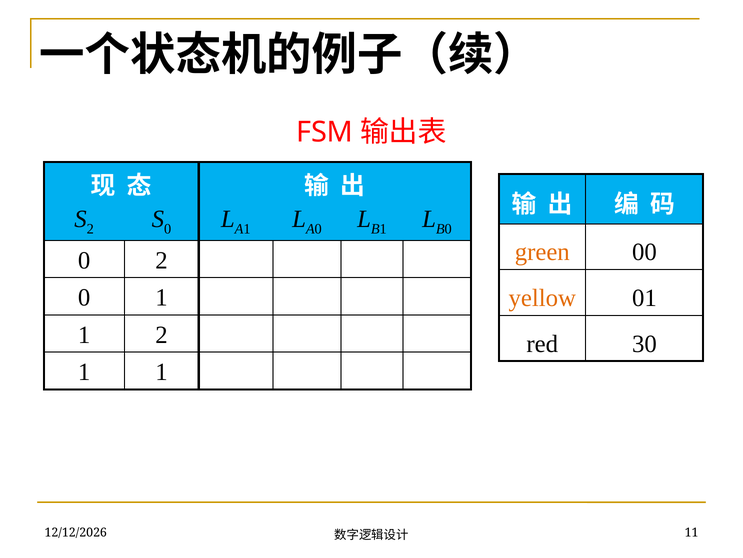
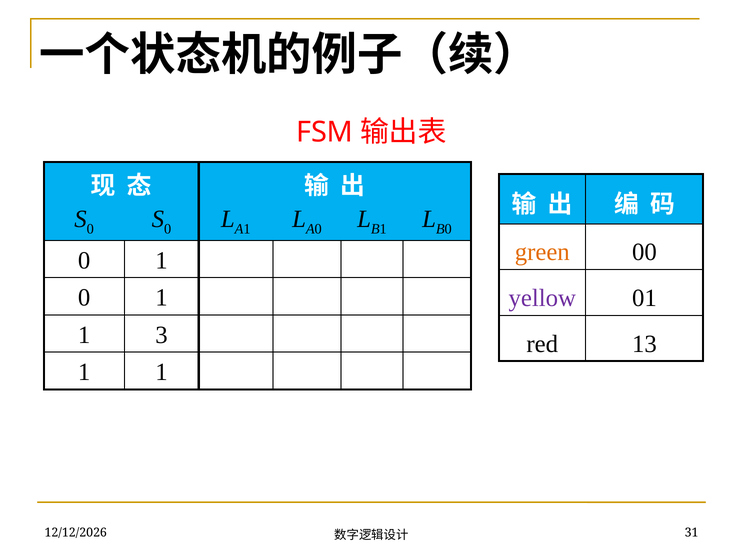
2: 2 -> 0 (90, 229)
2: 2 -> 1 (161, 260)
yellow colour: orange -> purple (542, 298)
1 2: 2 -> 3 (161, 334)
30: 30 -> 13 (644, 343)
11: 11 -> 31 (692, 532)
